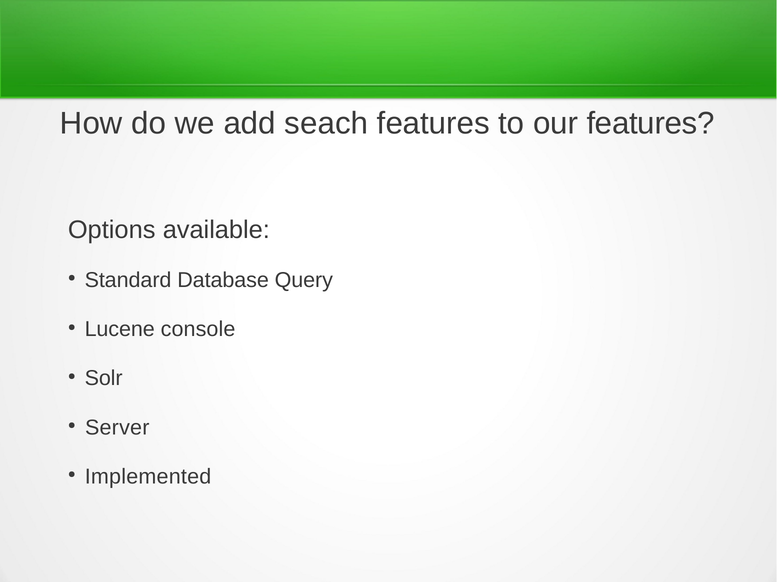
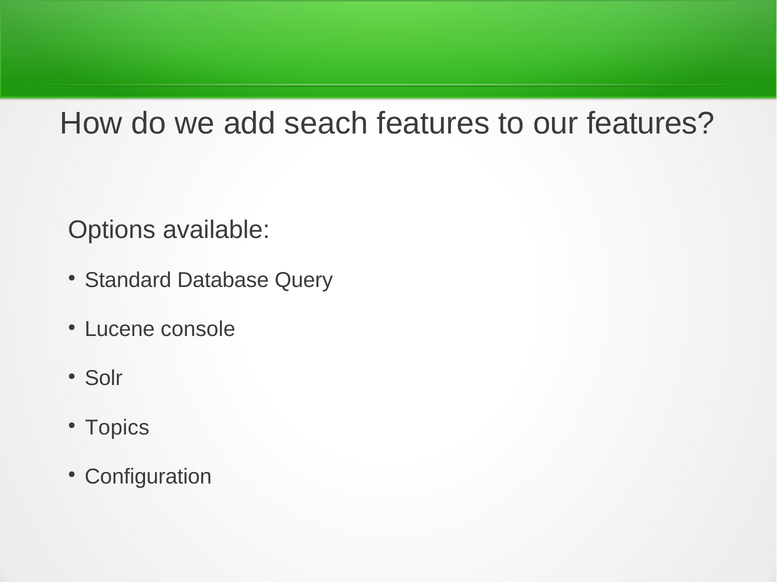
Server: Server -> Topics (117, 428)
Implemented: Implemented -> Configuration (148, 477)
